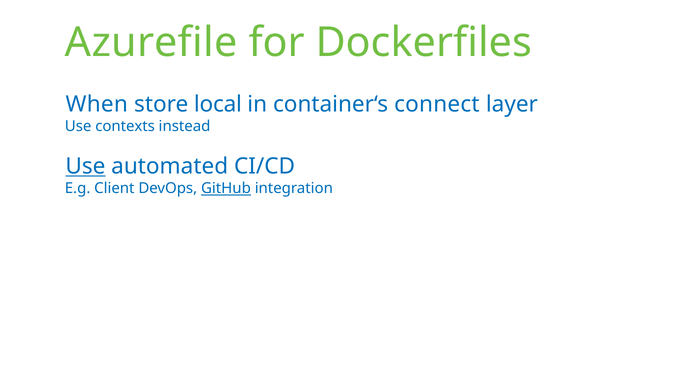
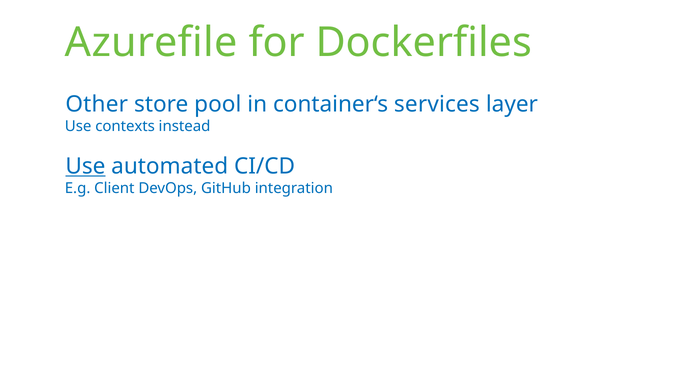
When: When -> Other (97, 104)
local: local -> pool (218, 104)
connect: connect -> services (437, 104)
GitHub underline: present -> none (226, 188)
